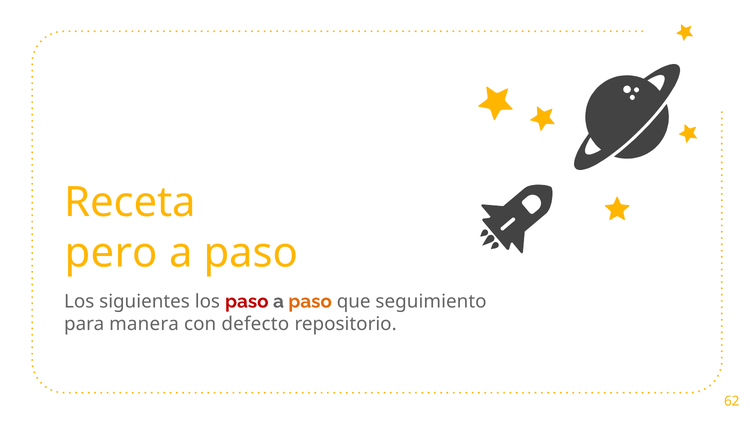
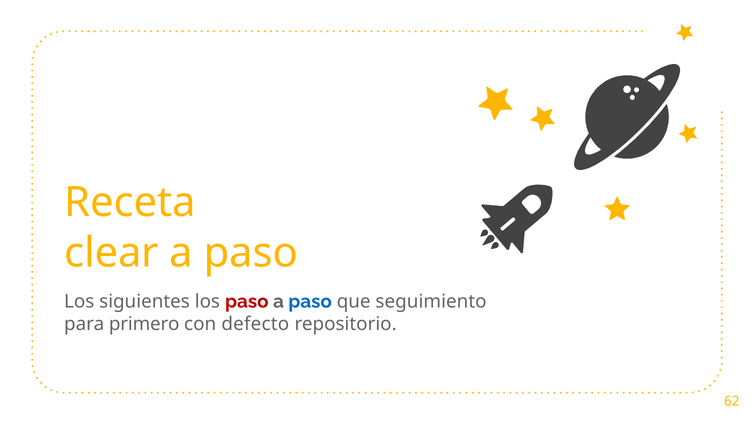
pero: pero -> clear (111, 253)
paso colour: orange -> blue (310, 301)
manera: manera -> primero (144, 324)
